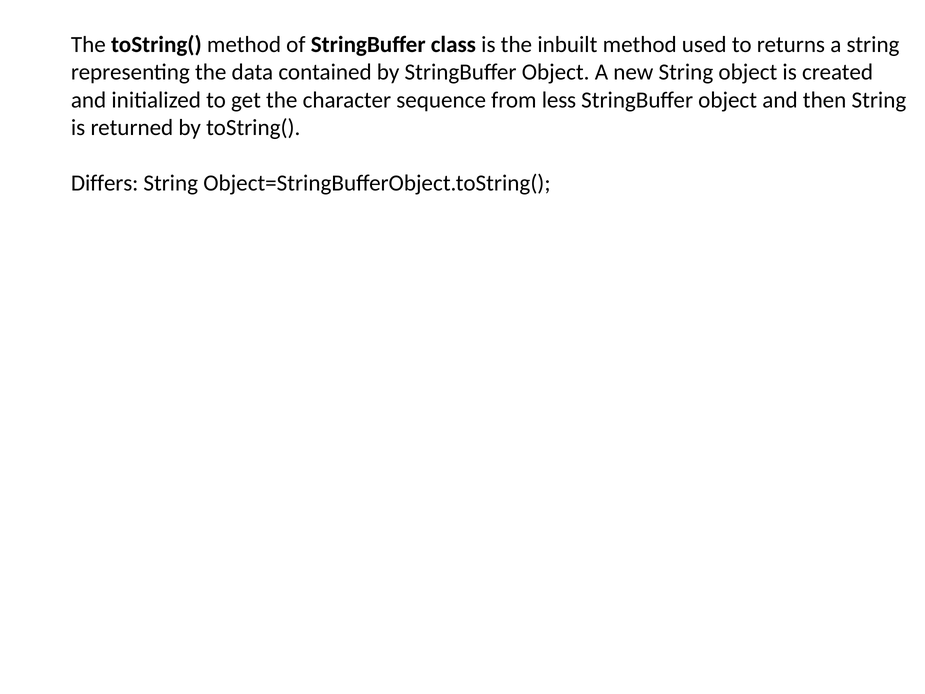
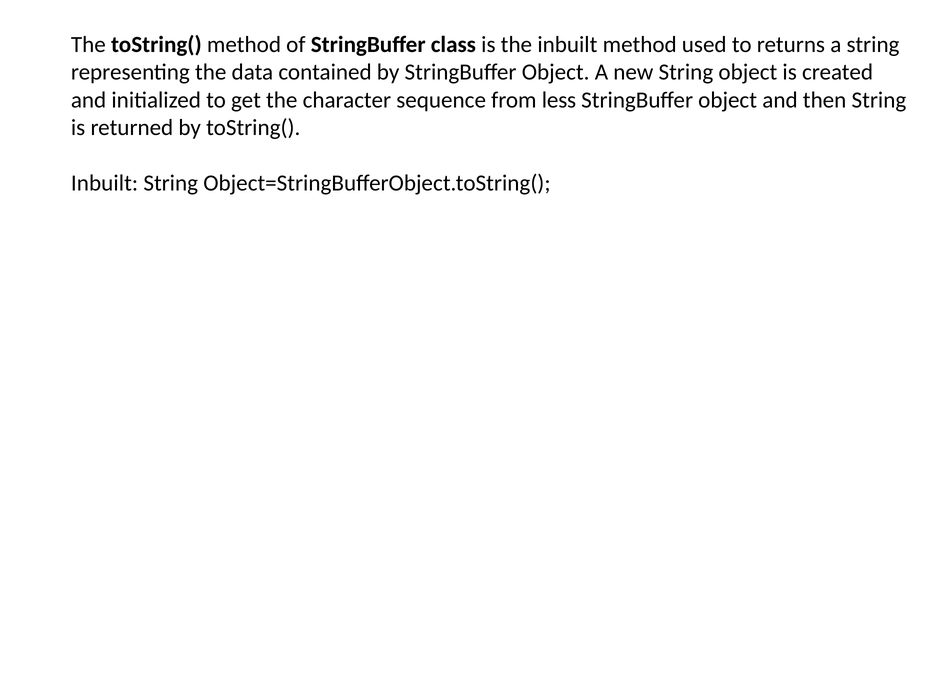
Differs: Differs -> Inbuilt (105, 183)
